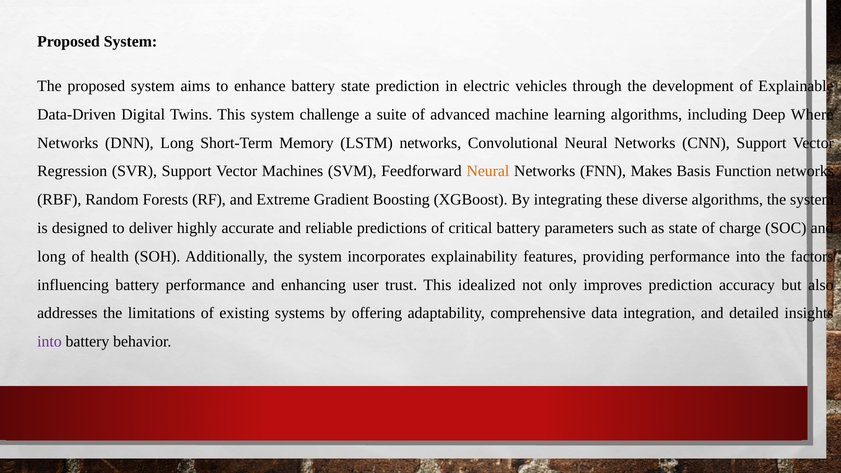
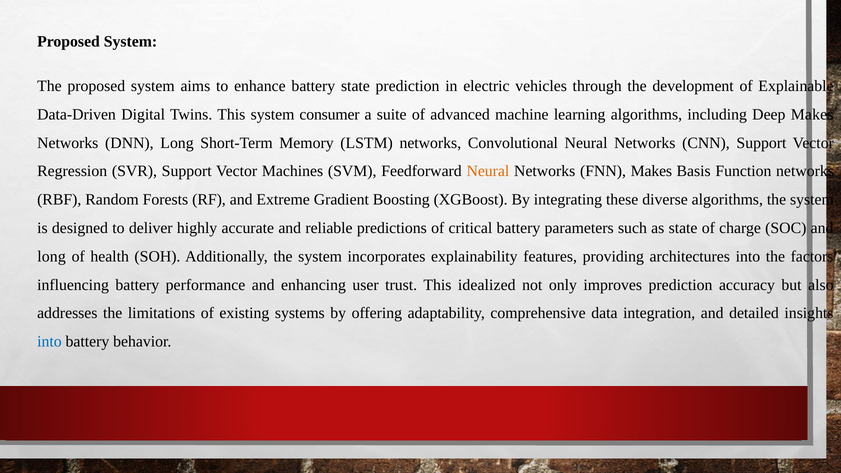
challenge: challenge -> consumer (330, 115)
Deep Where: Where -> Makes (812, 115)
providing performance: performance -> architectures (690, 256)
into colour: purple -> blue (49, 342)
